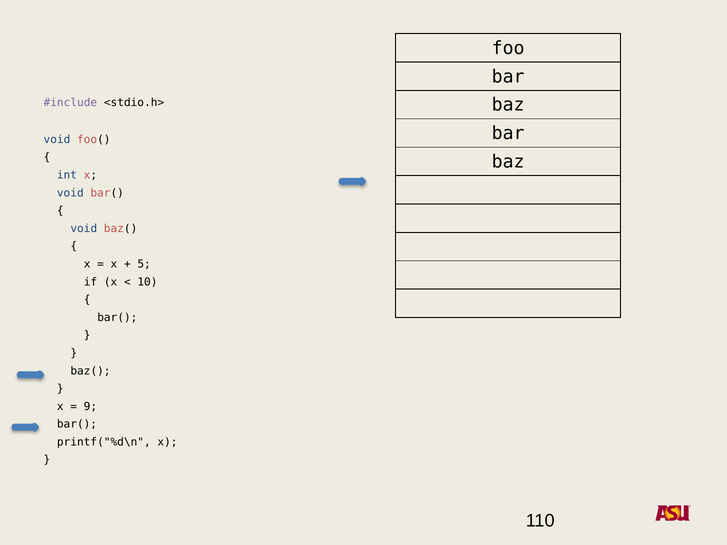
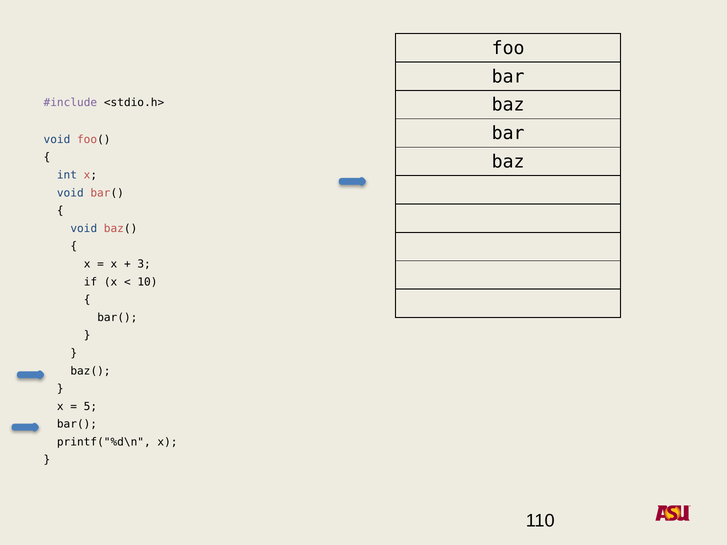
5: 5 -> 3 (144, 264)
9: 9 -> 5 (90, 407)
